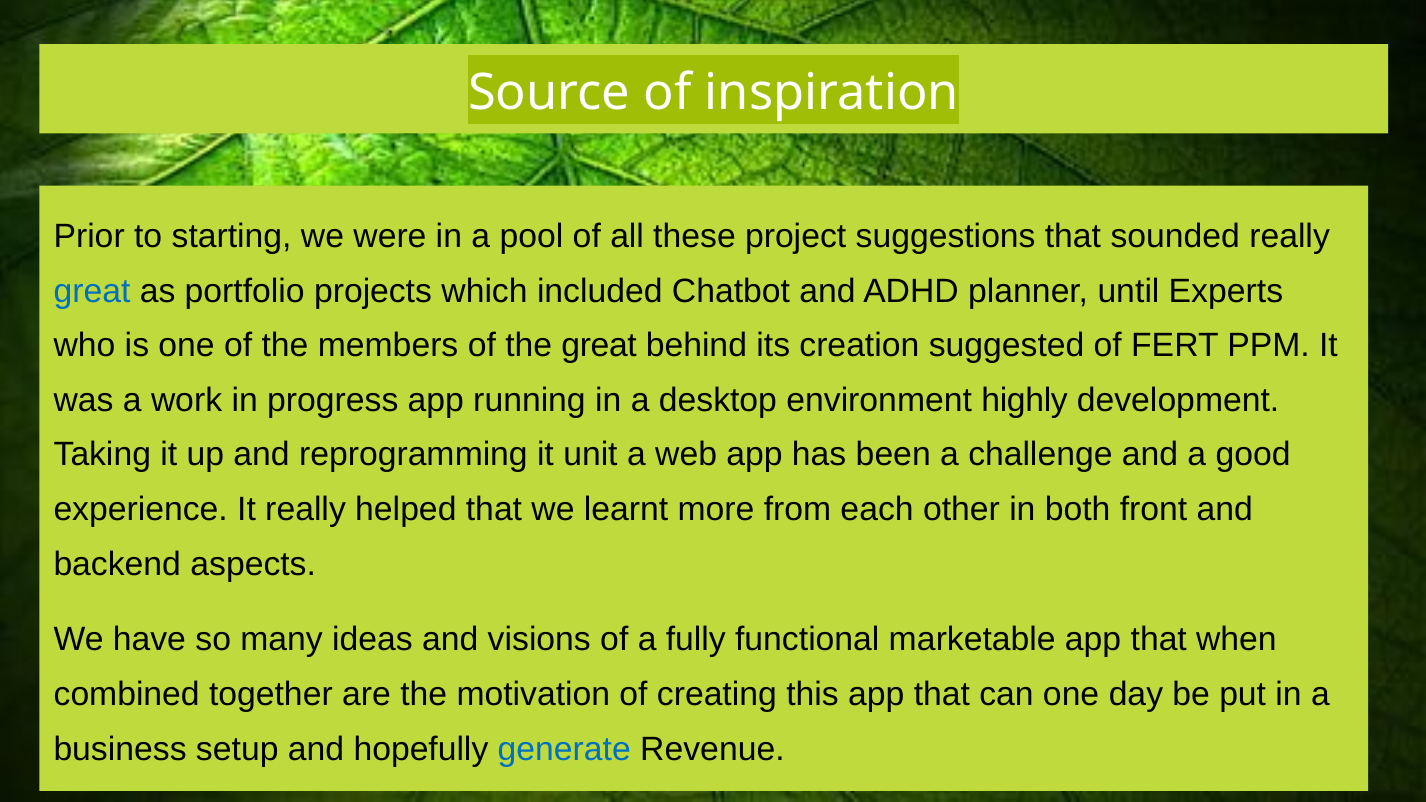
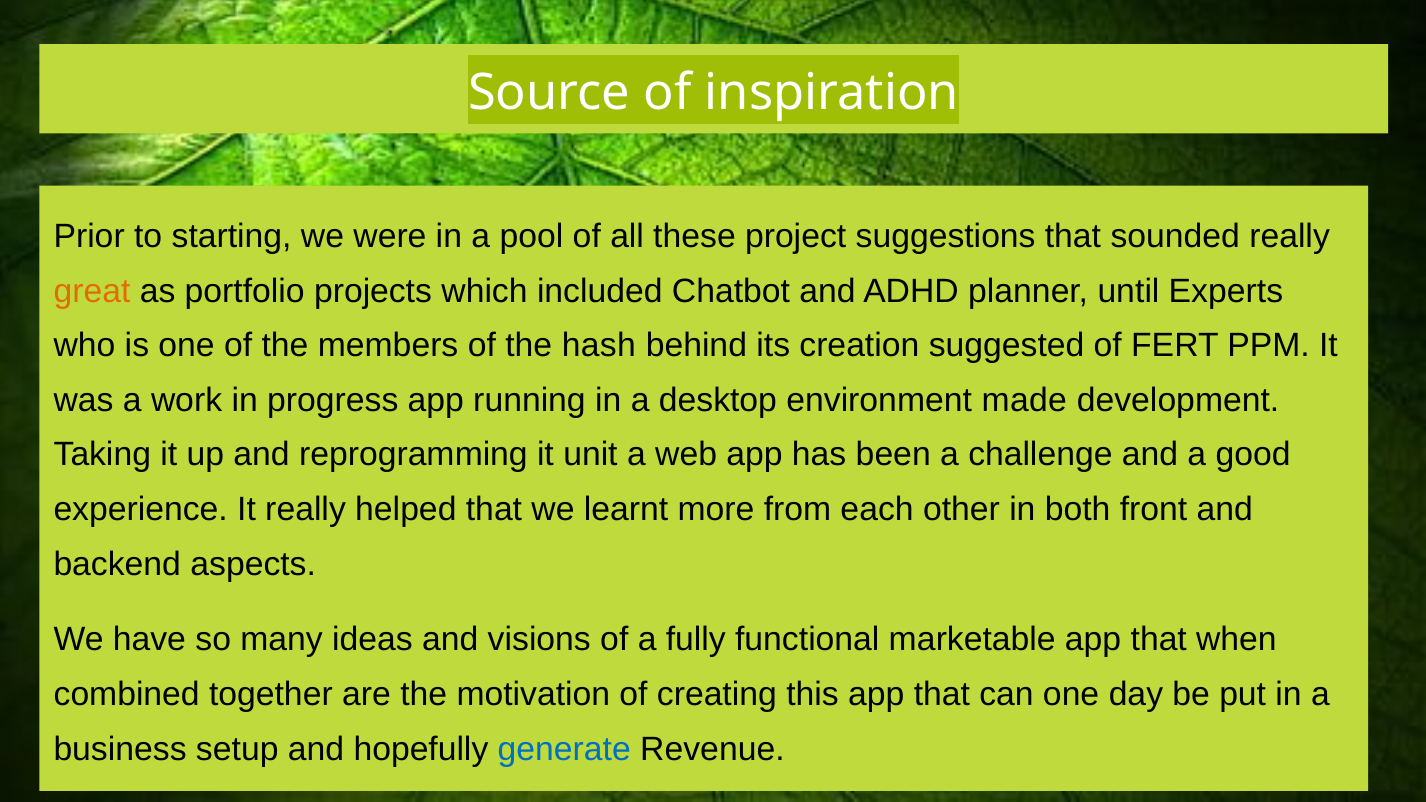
great colour: blue -> orange (92, 291)
the great: great -> hash (599, 346)
highly: highly -> made (1024, 400)
